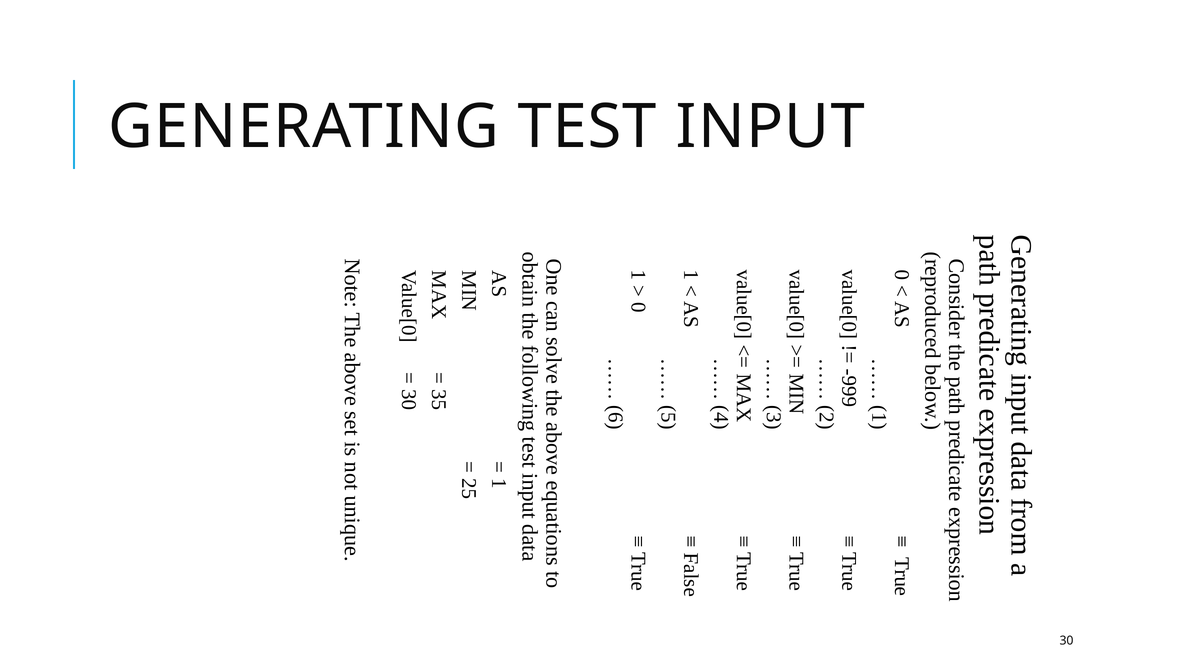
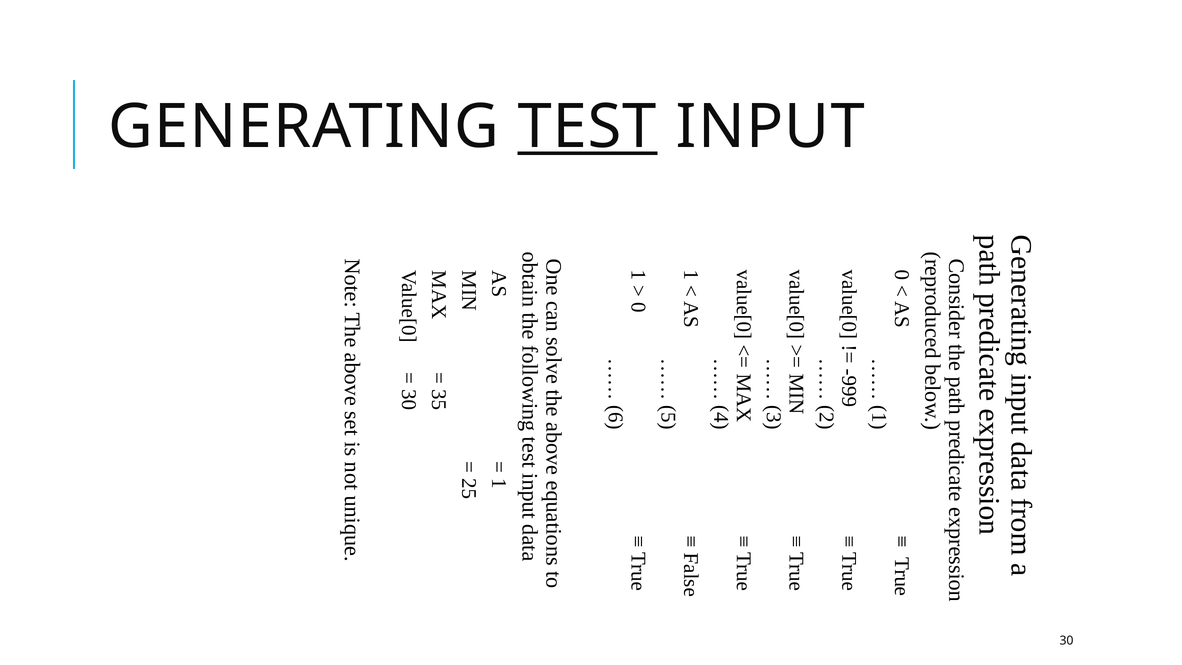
TEST underline: none -> present (587, 127)
